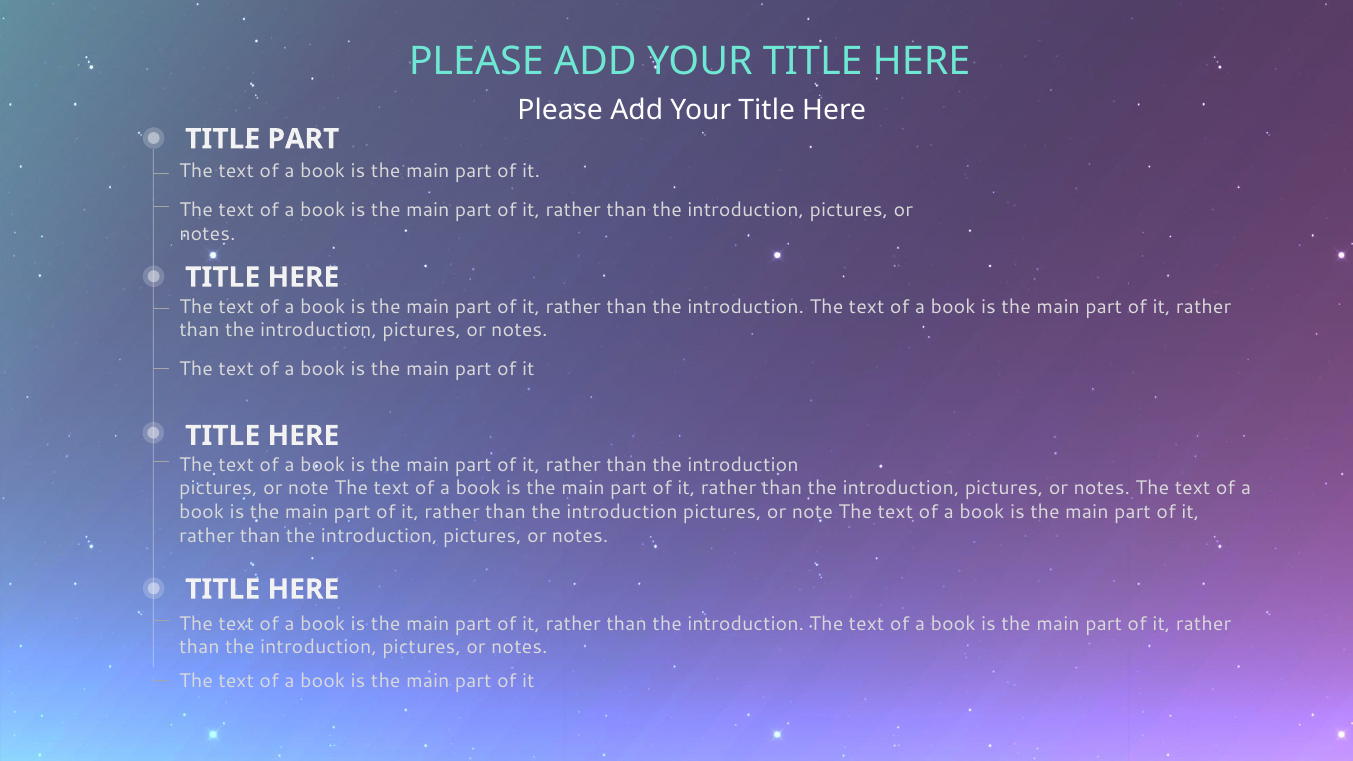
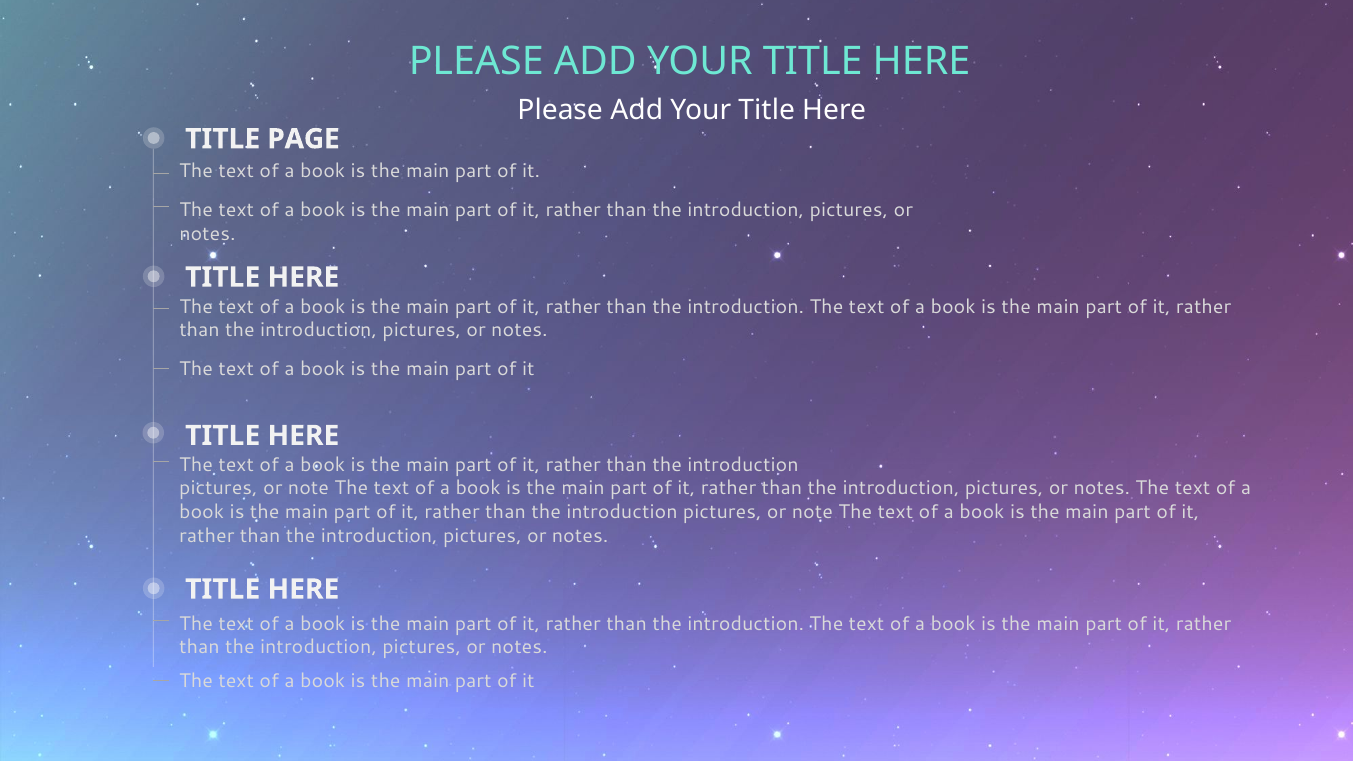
TITLE PART: PART -> PAGE (304, 139)
